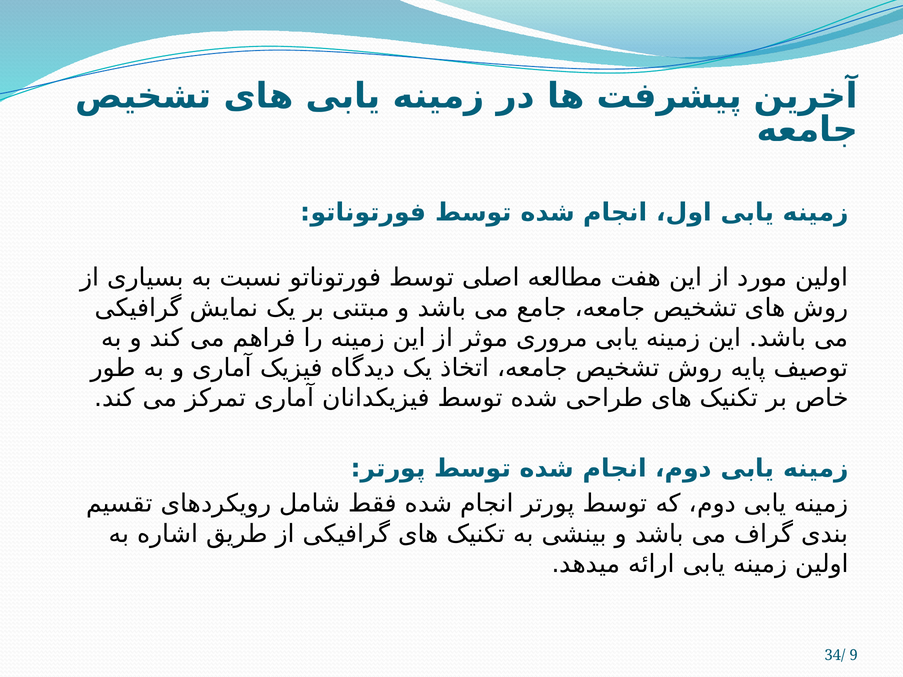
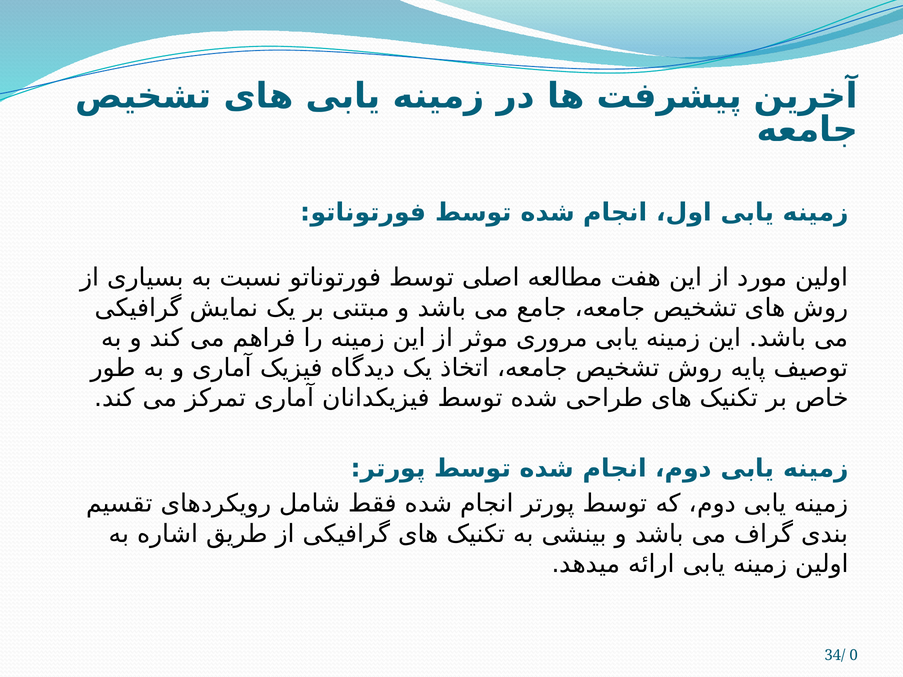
9: 9 -> 0 (854, 656)
